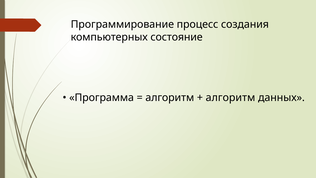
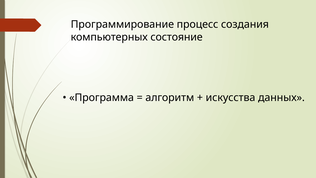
алгоритм: алгоритм -> искусства (231, 97)
